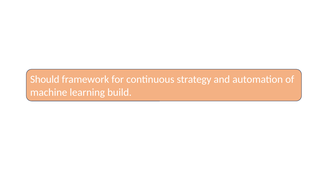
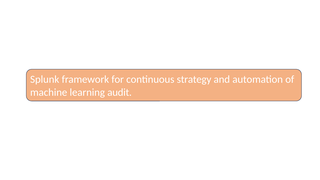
Should: Should -> Splunk (45, 79)
build: build -> audit (120, 92)
